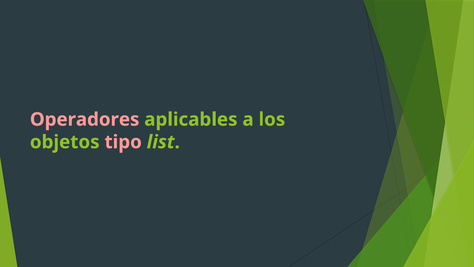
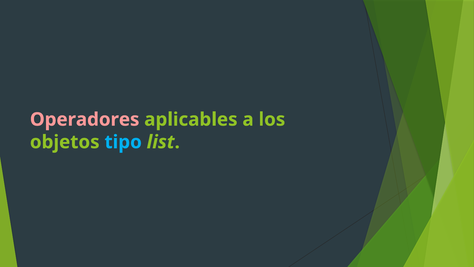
tipo colour: pink -> light blue (123, 142)
